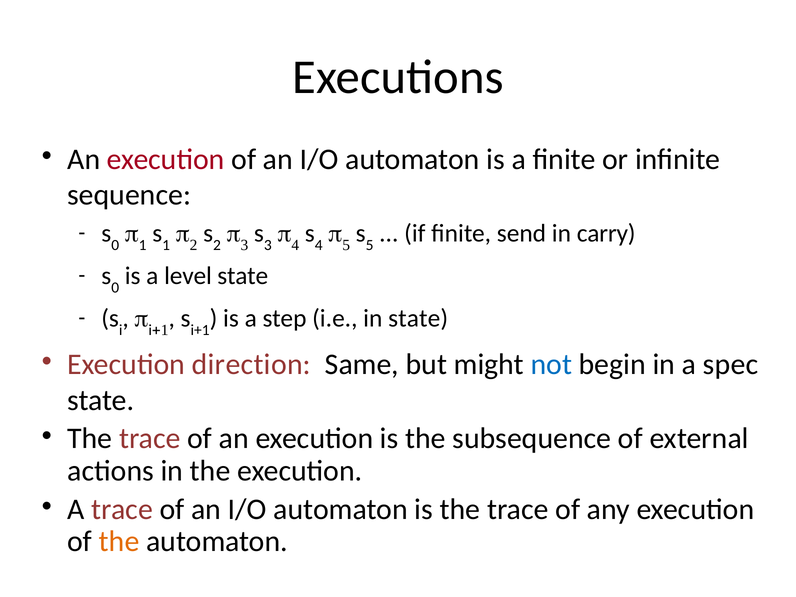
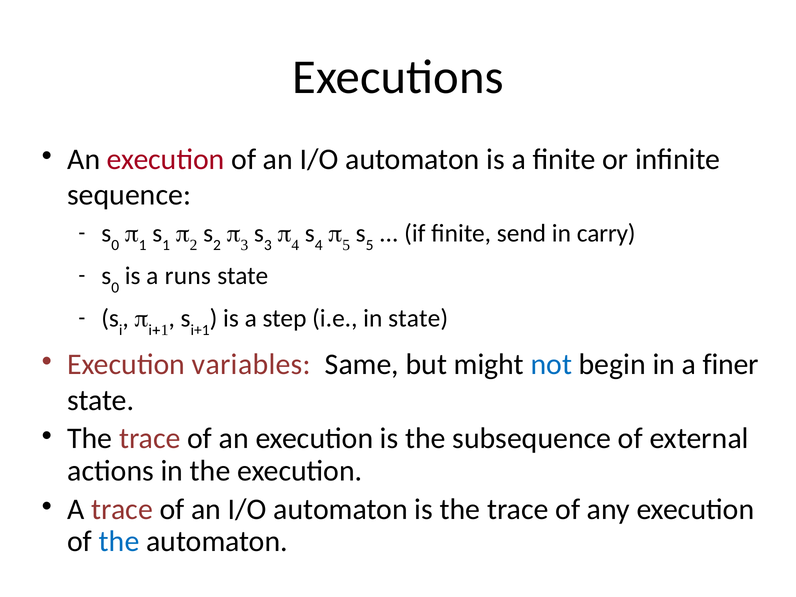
level: level -> runs (188, 276)
direction: direction -> variables (251, 365)
spec: spec -> finer (731, 365)
the colour: orange -> blue (119, 541)
